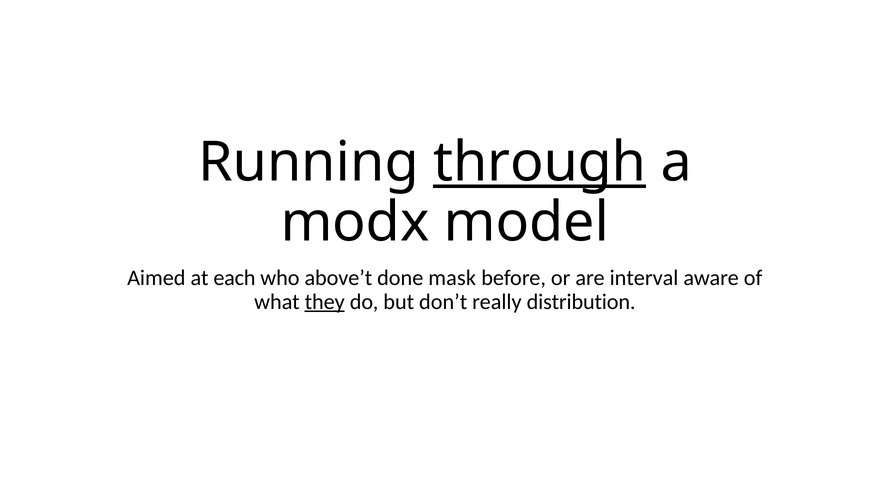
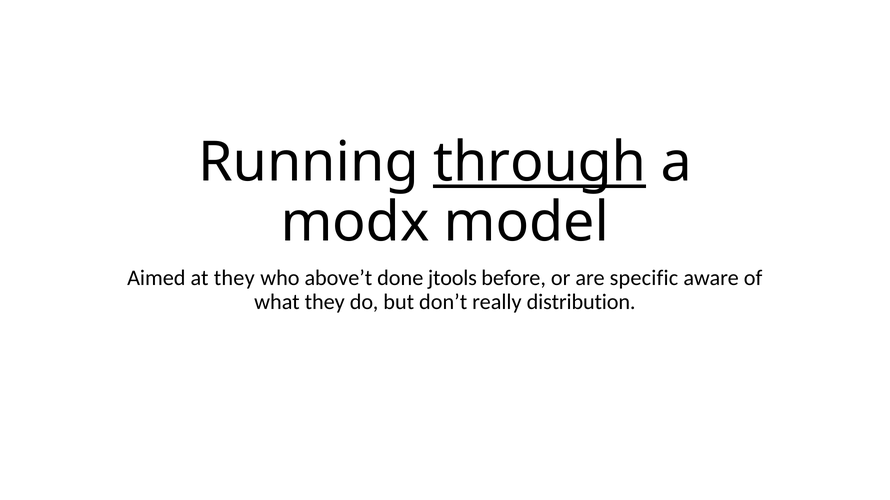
at each: each -> they (234, 278)
mask: mask -> jtools (452, 278)
interval: interval -> specific (644, 278)
they underline: present -> none (325, 302)
